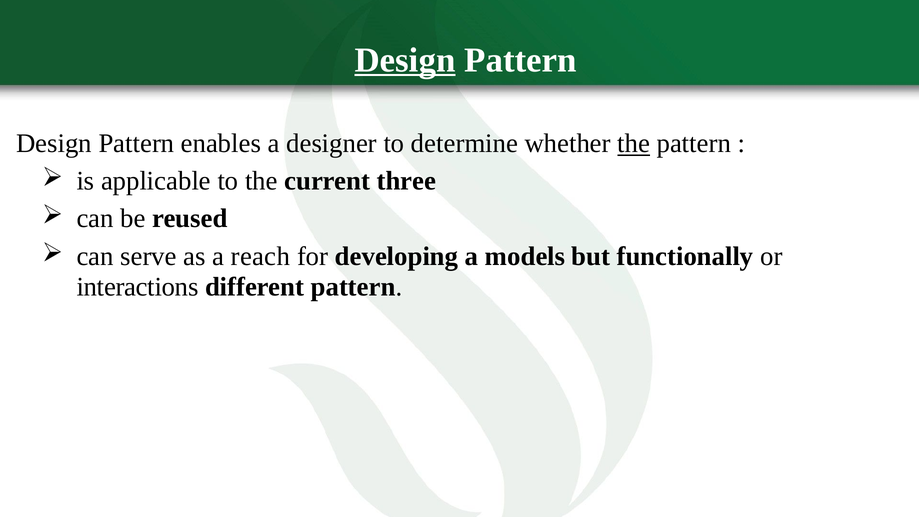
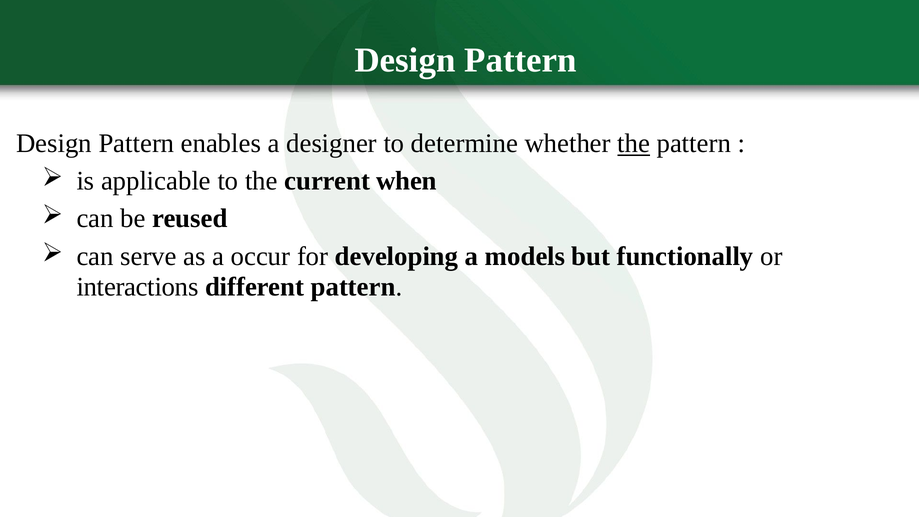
Design underline: present -> none (405, 60)
three: three -> when (406, 181)
reach: reach -> occur (261, 256)
